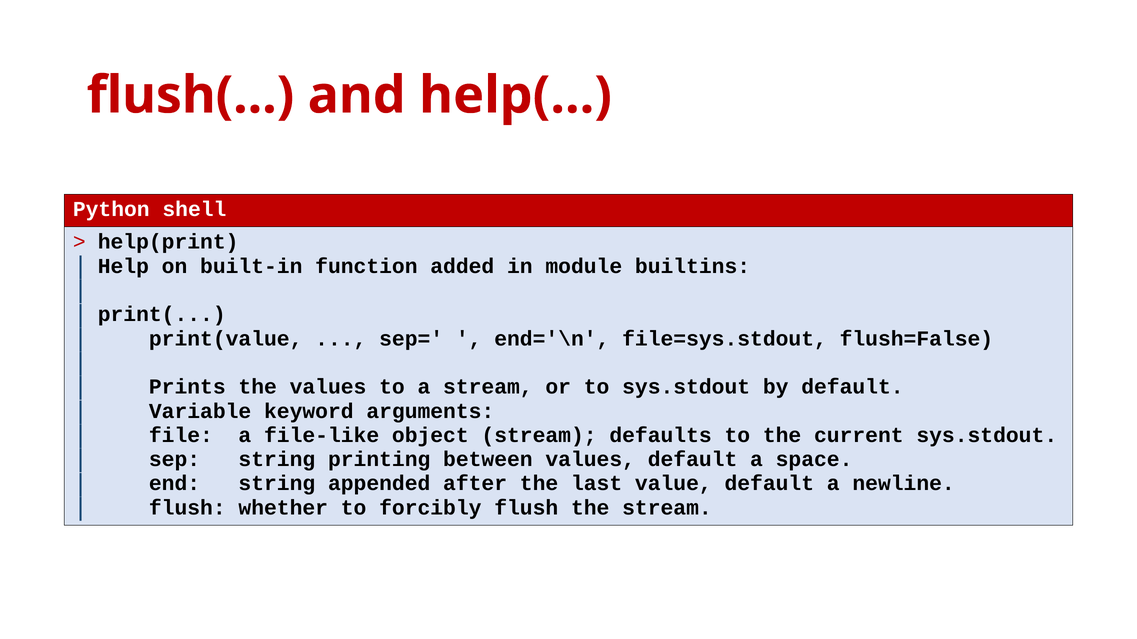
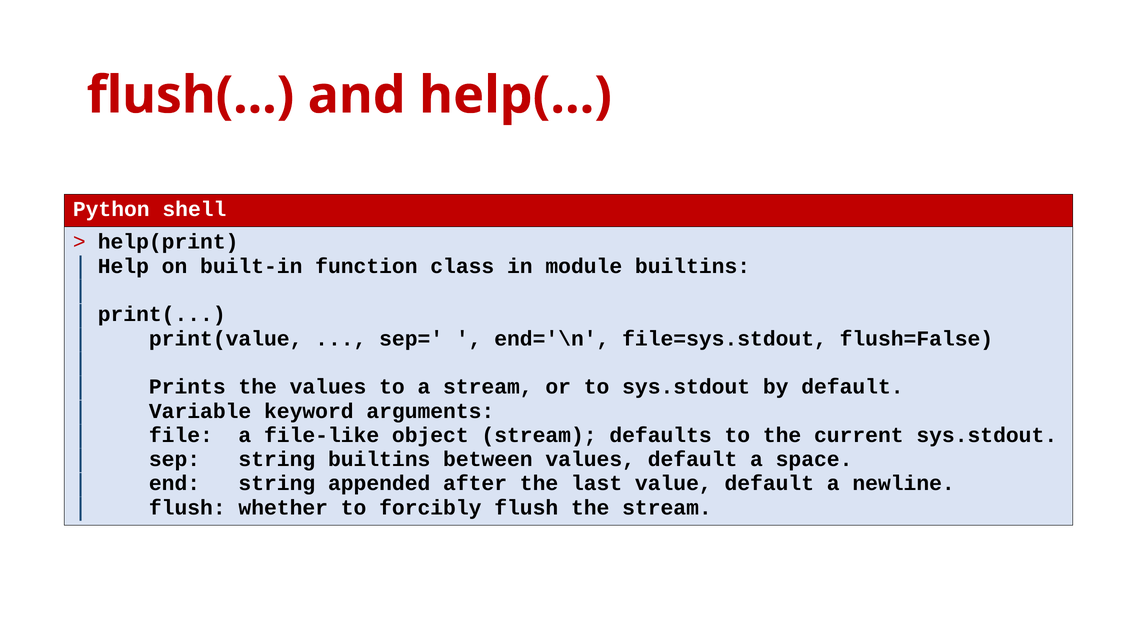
added: added -> class (462, 266)
string printing: printing -> builtins (379, 460)
